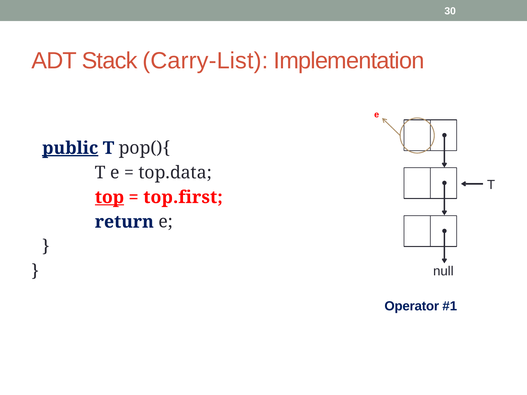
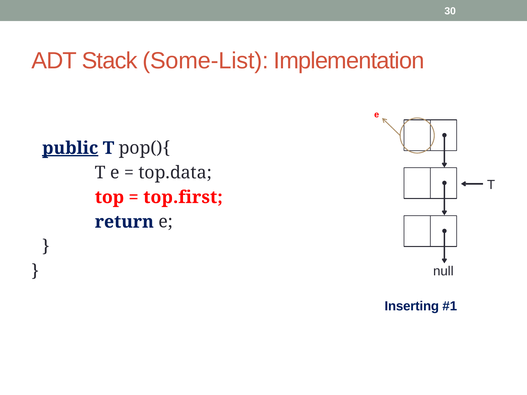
Carry-List: Carry-List -> Some-List (206, 61)
top underline: present -> none (109, 197)
Operator: Operator -> Inserting (412, 306)
